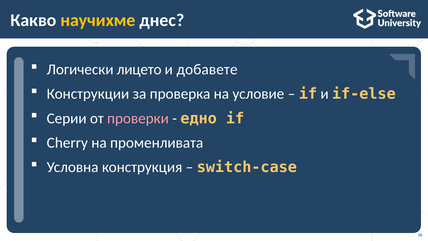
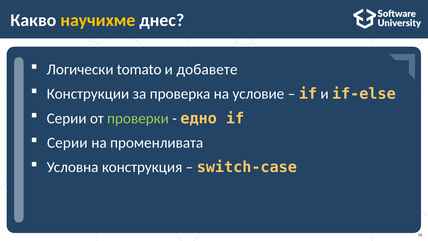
лицето: лицето -> tomato (139, 69)
проверки colour: pink -> light green (138, 118)
Cherry: Cherry -> Серии (67, 143)
